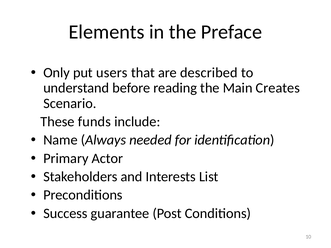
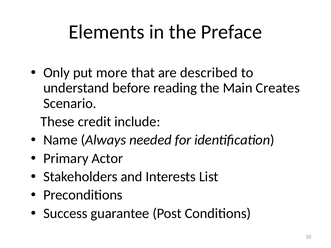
users: users -> more (112, 73)
funds: funds -> credit (95, 122)
